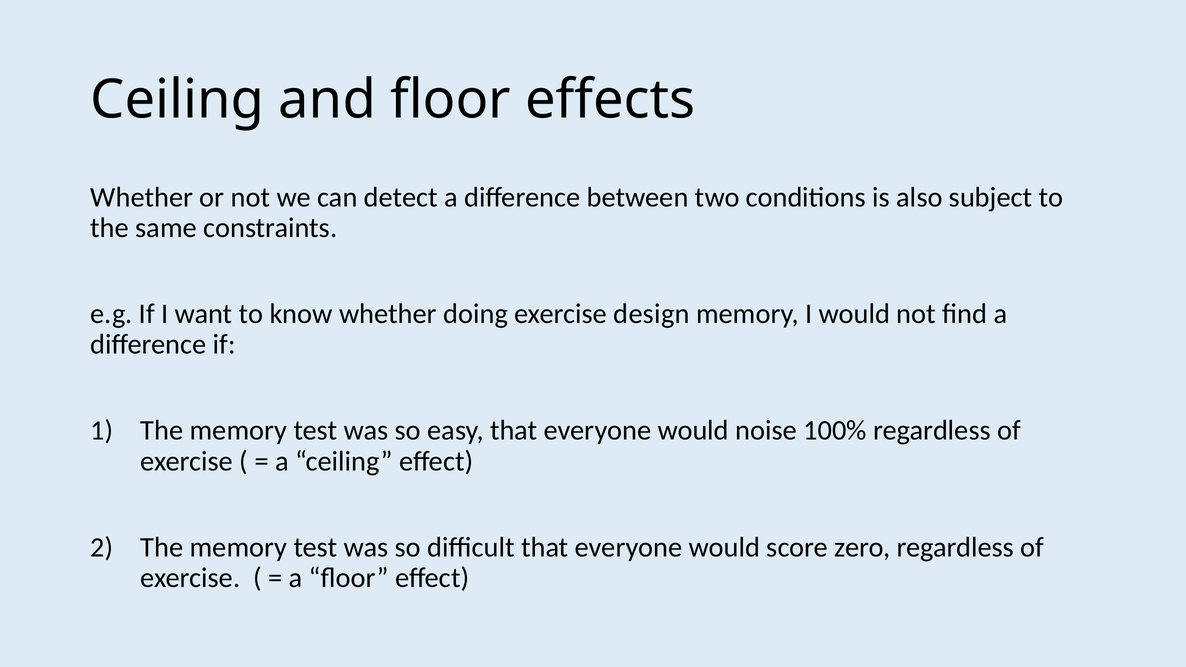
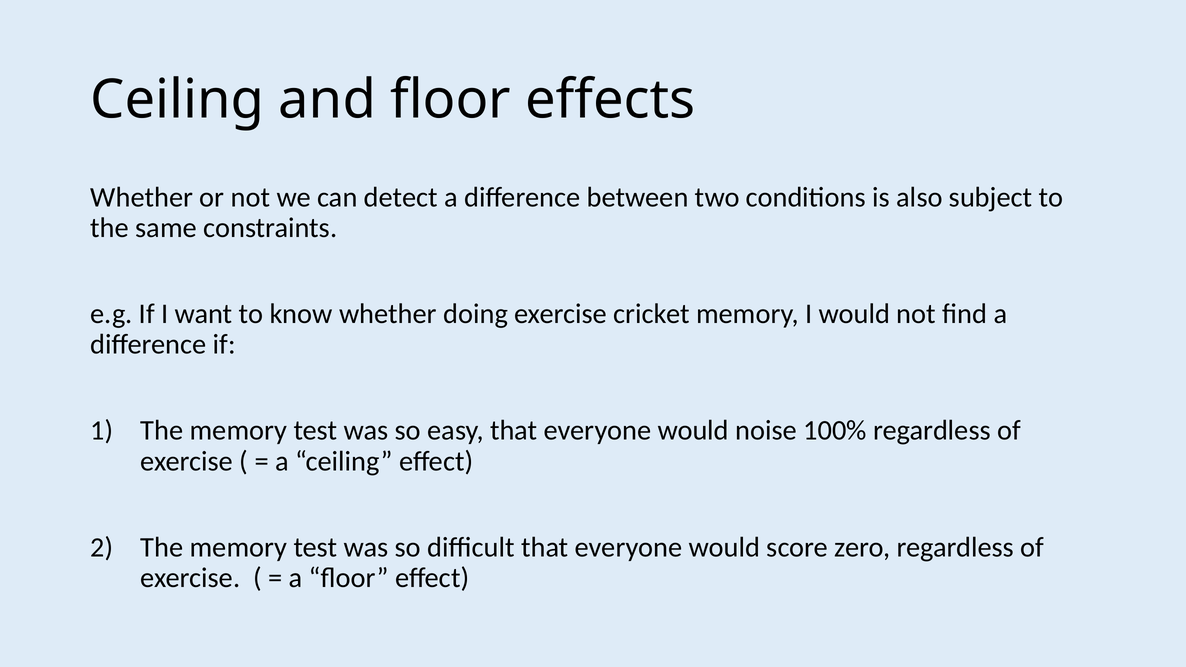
design: design -> cricket (652, 314)
